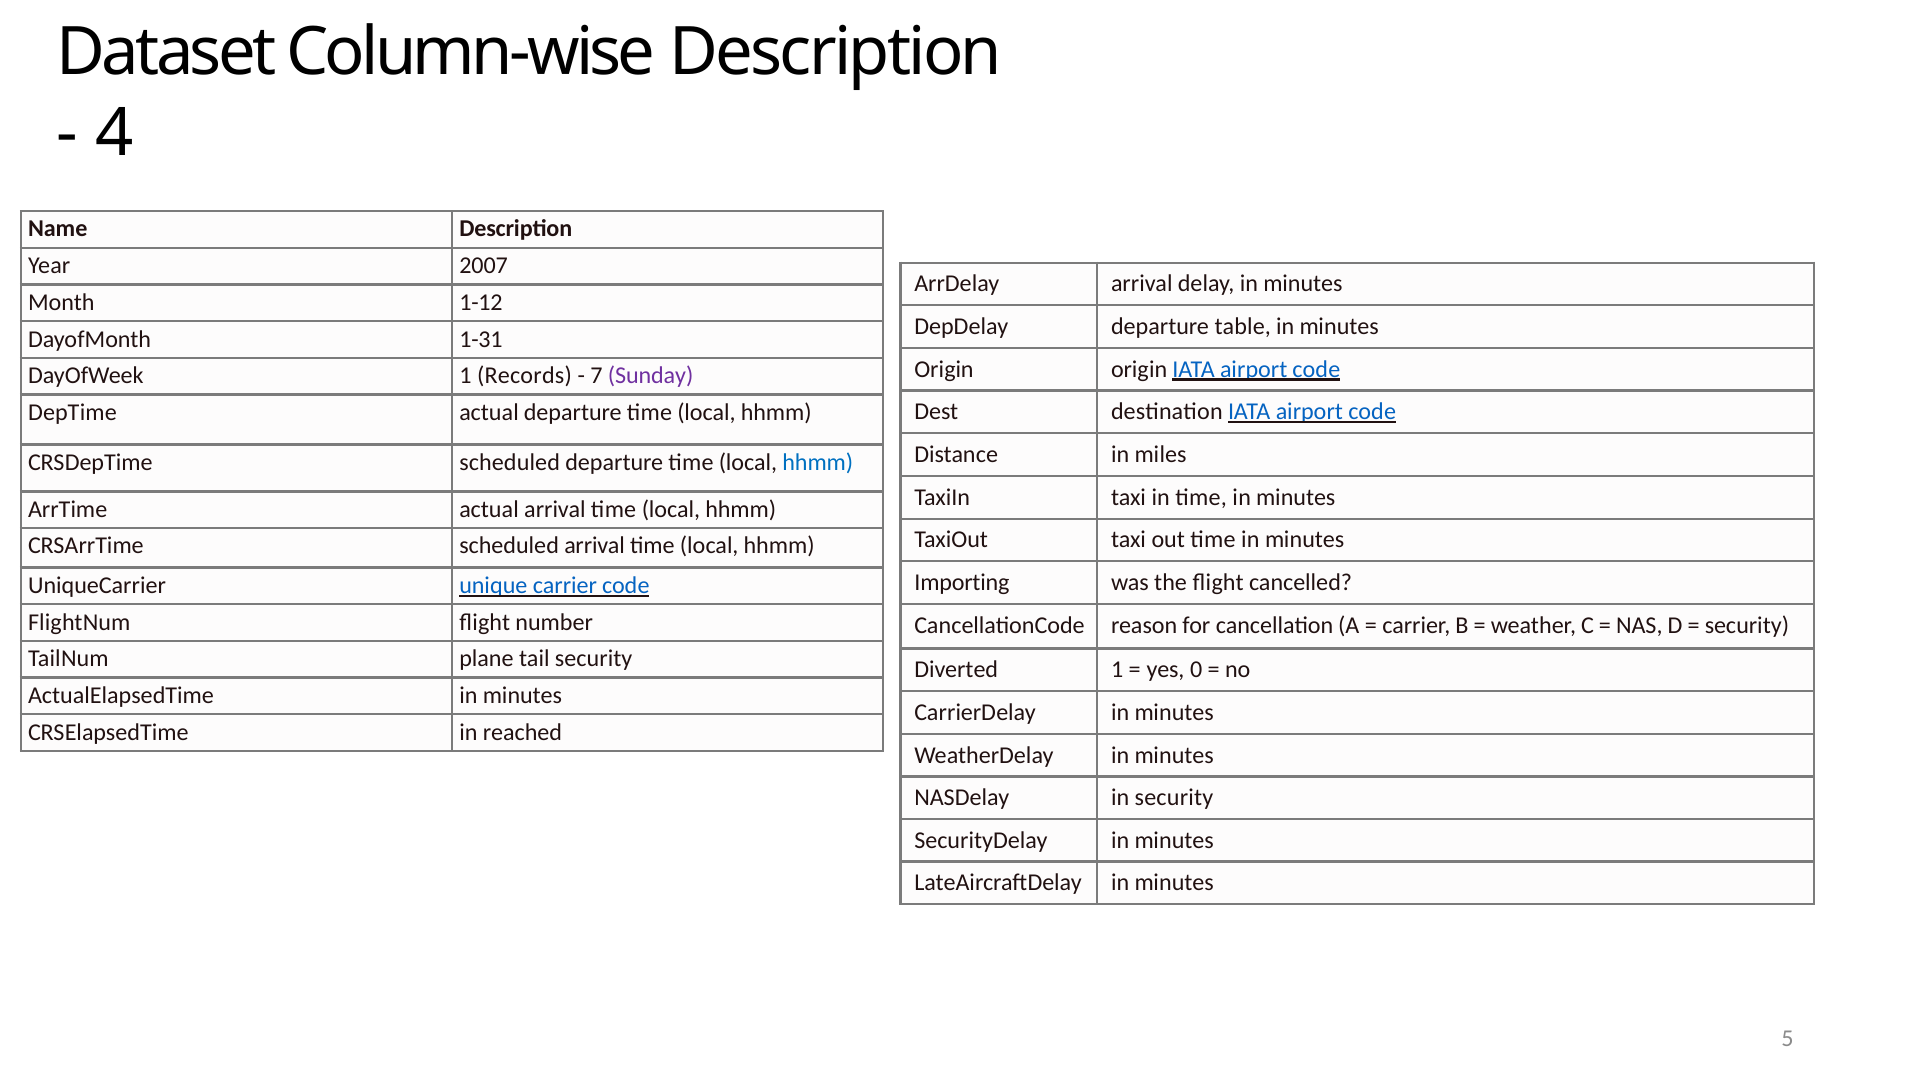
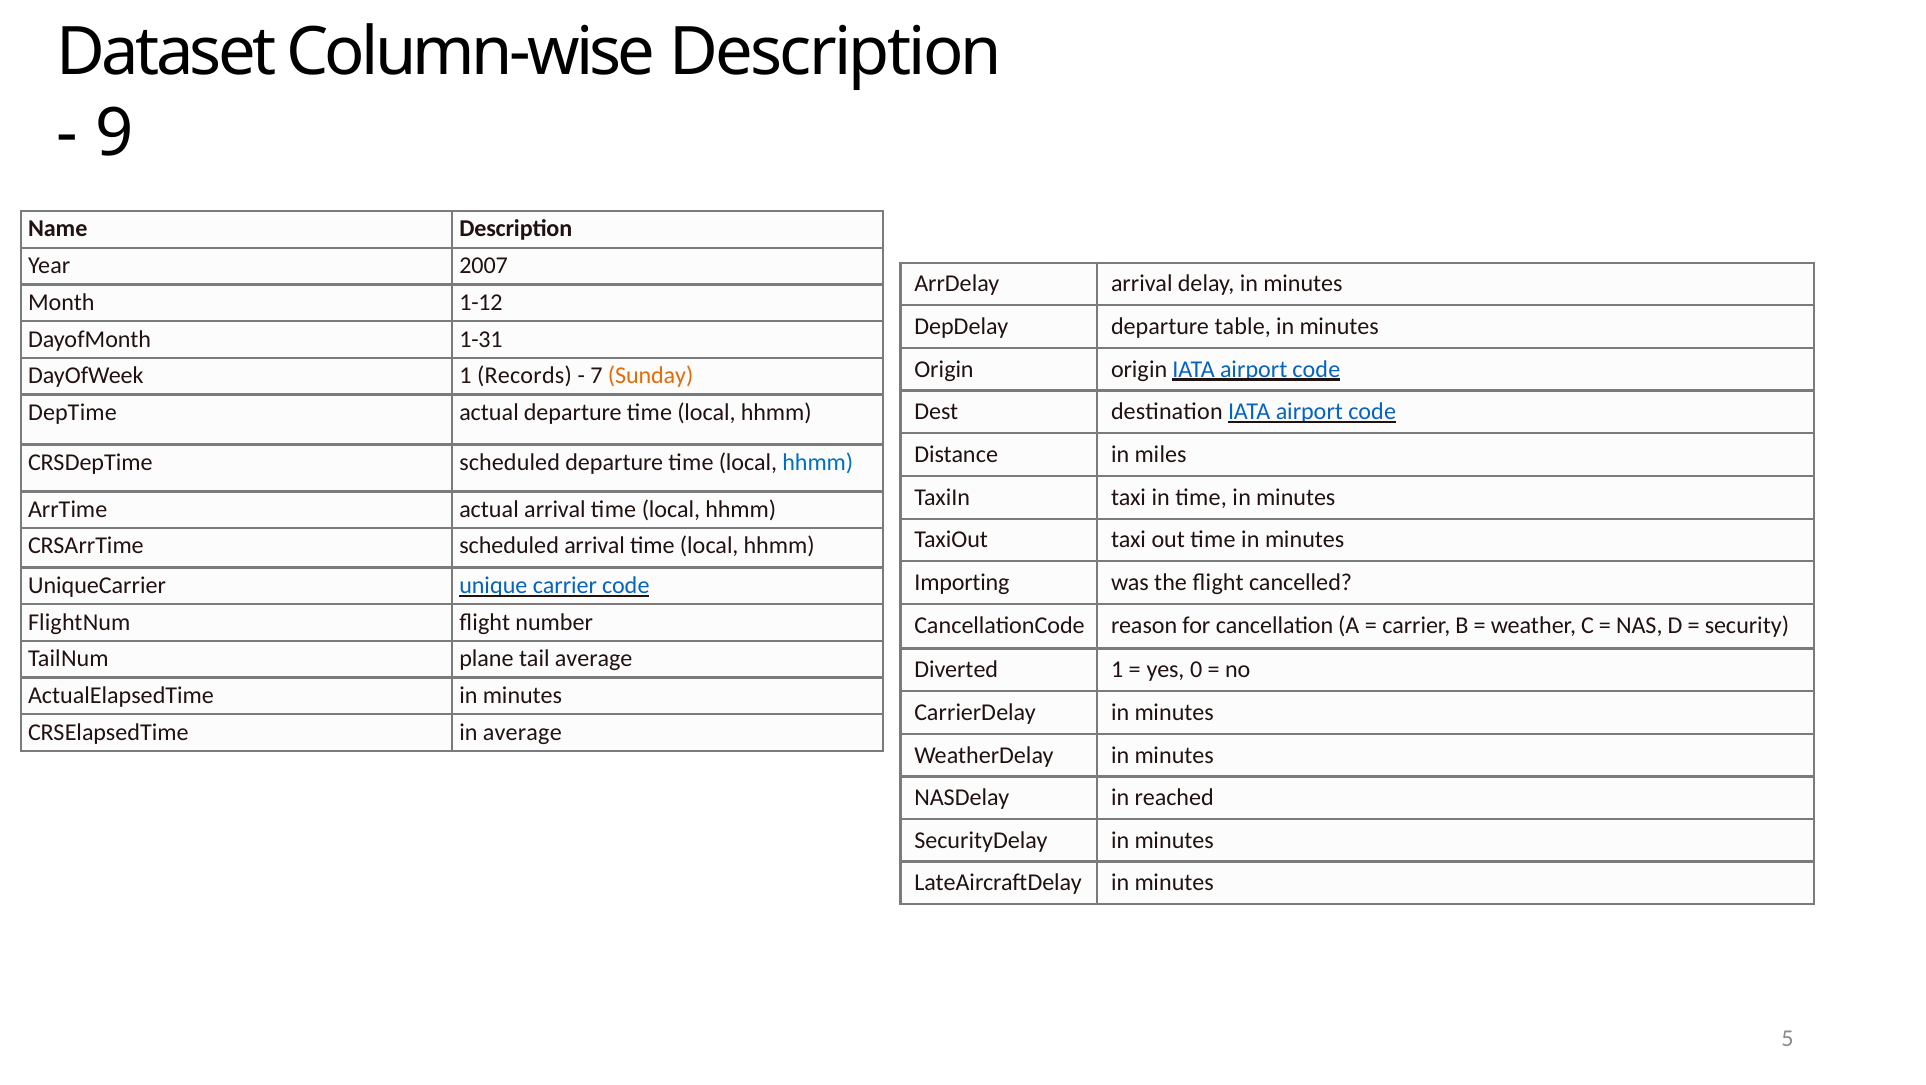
4: 4 -> 9 (115, 133)
Sunday colour: purple -> orange (651, 376)
tail security: security -> average (594, 659)
in reached: reached -> average (522, 732)
in security: security -> reached (1174, 798)
